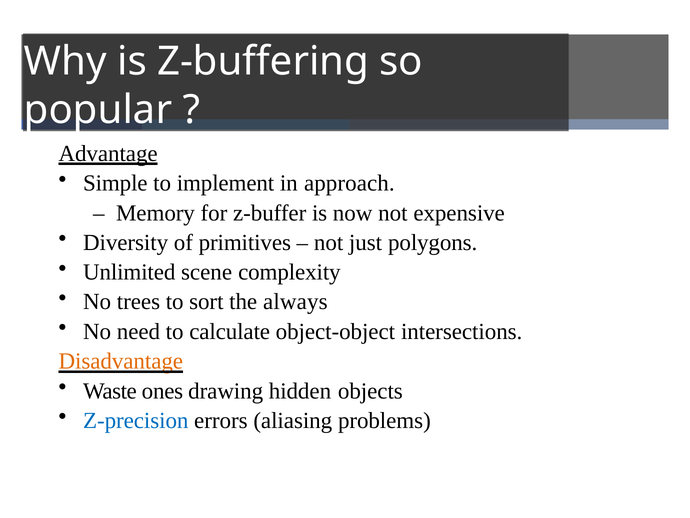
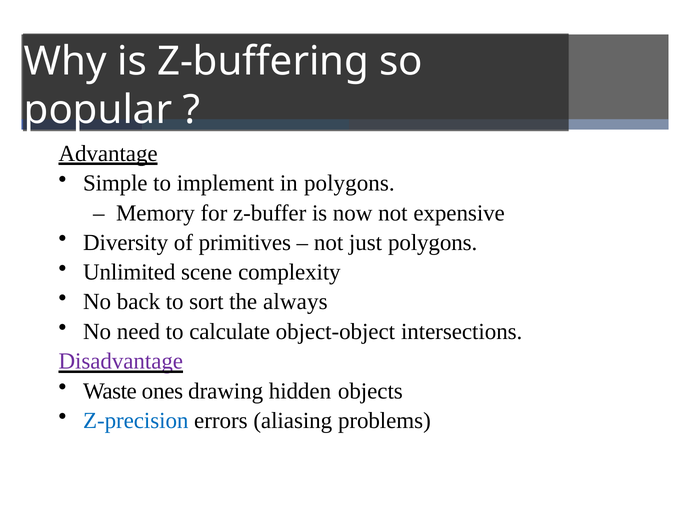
in approach: approach -> polygons (349, 183)
trees: trees -> back (138, 302)
Disadvantage colour: orange -> purple (121, 361)
